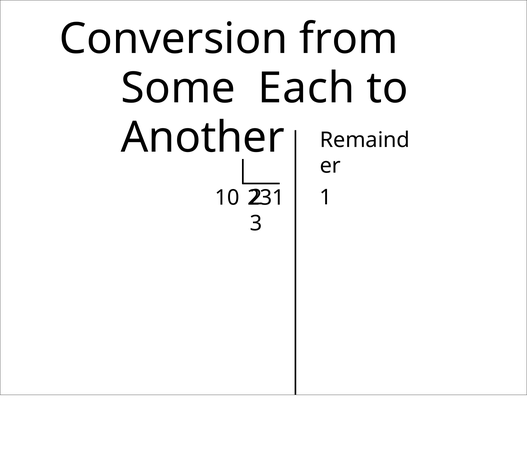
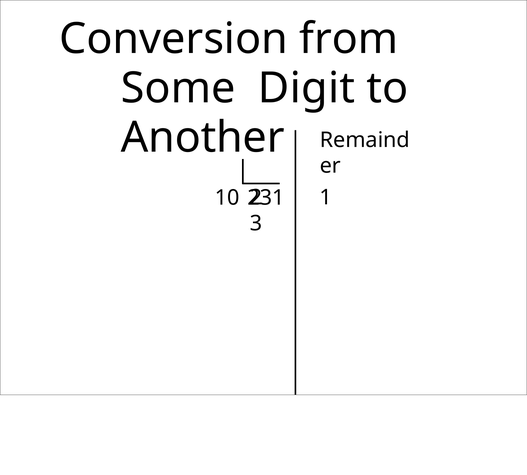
Each: Each -> Digit (307, 88)
